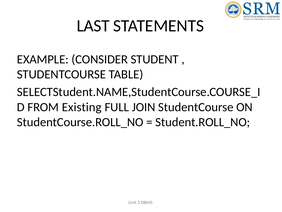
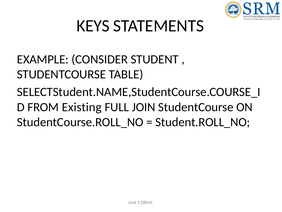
LAST: LAST -> KEYS (93, 26)
